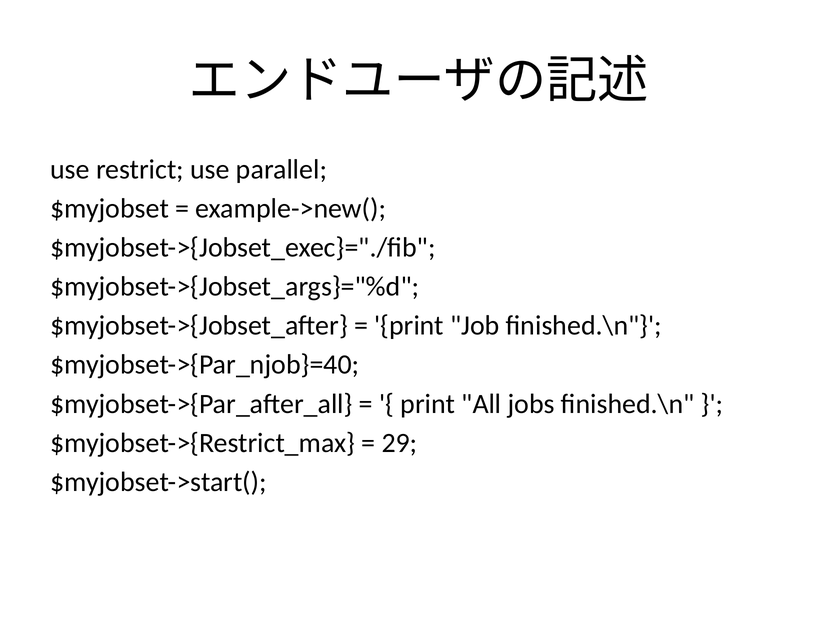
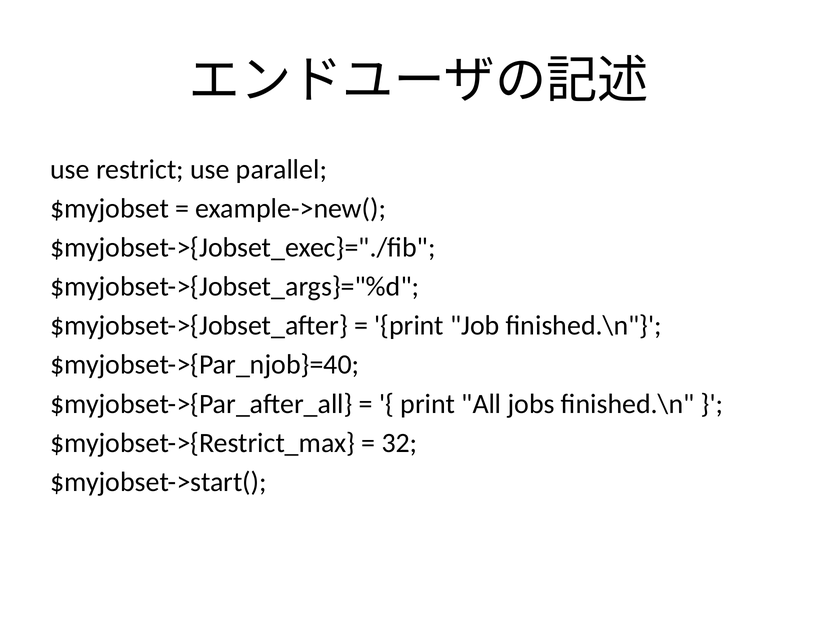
29: 29 -> 32 (400, 443)
